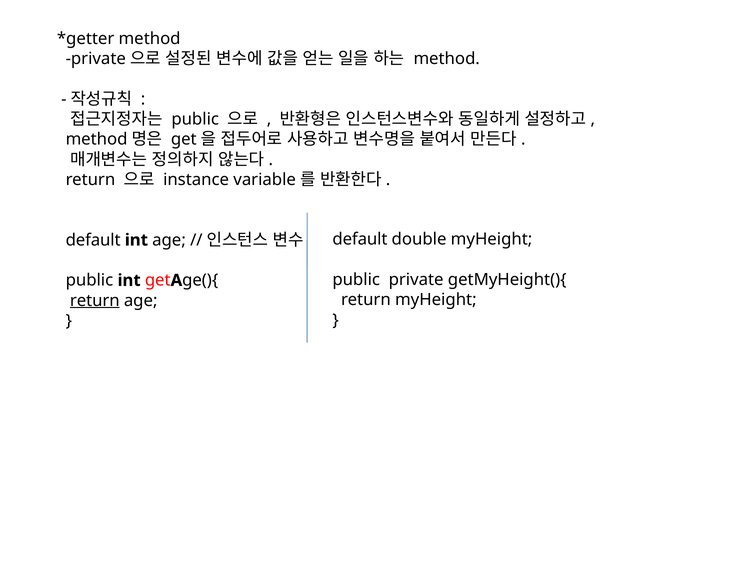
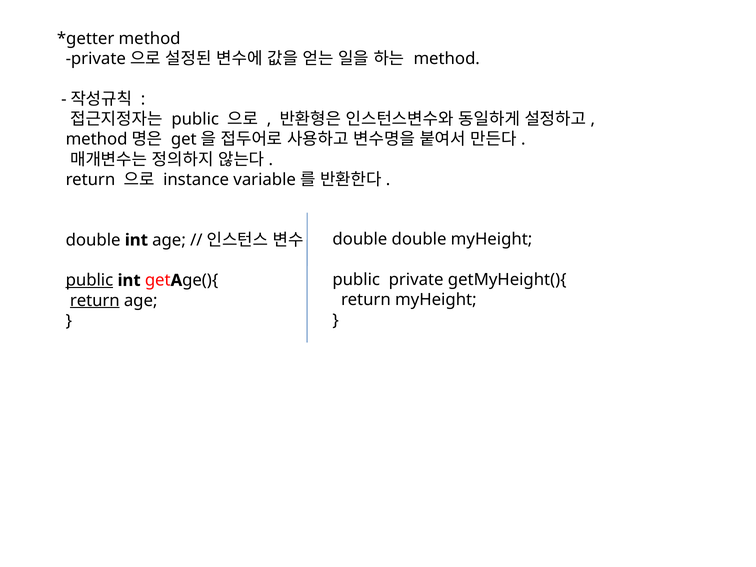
default: default -> double (360, 239)
default: default -> double (93, 240)
public underline: none -> present (89, 280)
